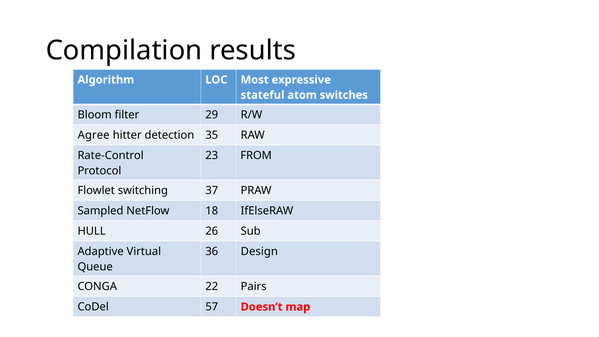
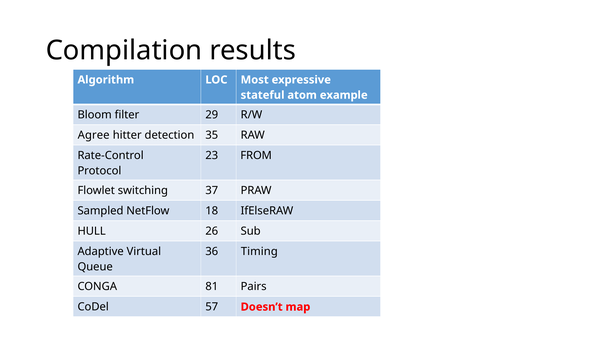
switches: switches -> example (344, 95)
Design: Design -> Timing (259, 251)
22: 22 -> 81 (212, 287)
